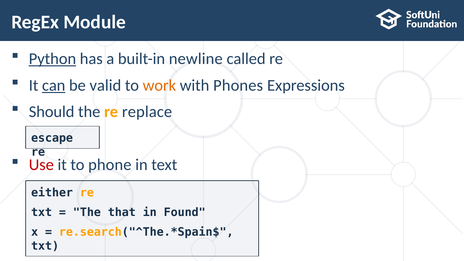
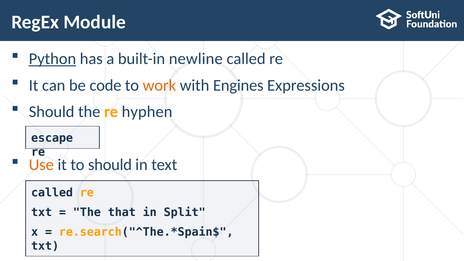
can underline: present -> none (54, 85)
valid: valid -> code (105, 85)
Phones: Phones -> Engines (238, 85)
replace: replace -> hyphen (147, 112)
Use colour: red -> orange (41, 165)
to phone: phone -> should (110, 165)
either: either -> called (52, 193)
Found: Found -> Split (185, 212)
